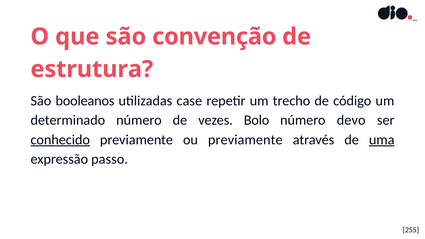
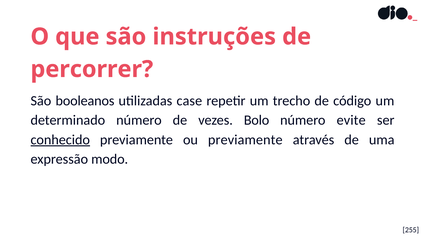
convenção: convenção -> instruções (214, 37)
estrutura: estrutura -> percorrer (92, 69)
devo: devo -> evite (351, 120)
uma underline: present -> none (382, 140)
passo: passo -> modo (110, 159)
